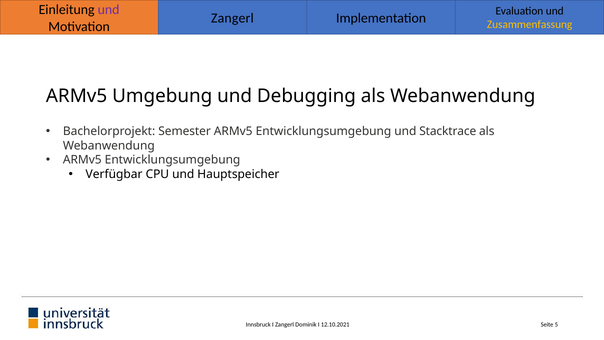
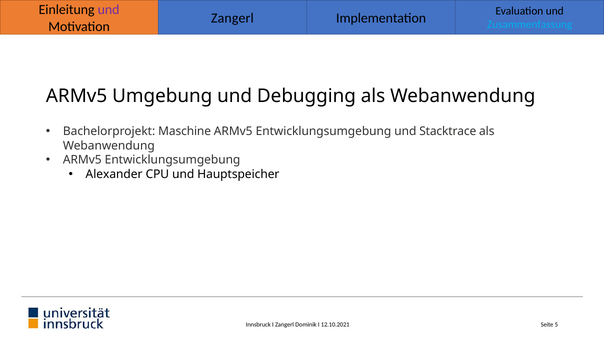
Zusammenfassung colour: yellow -> light blue (530, 25)
Semester: Semester -> Maschine (185, 131)
Verfügbar: Verfügbar -> Alexander (114, 174)
